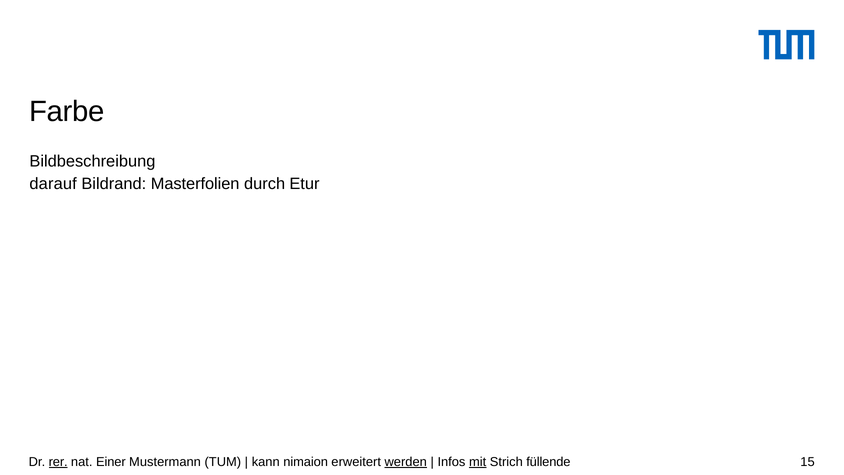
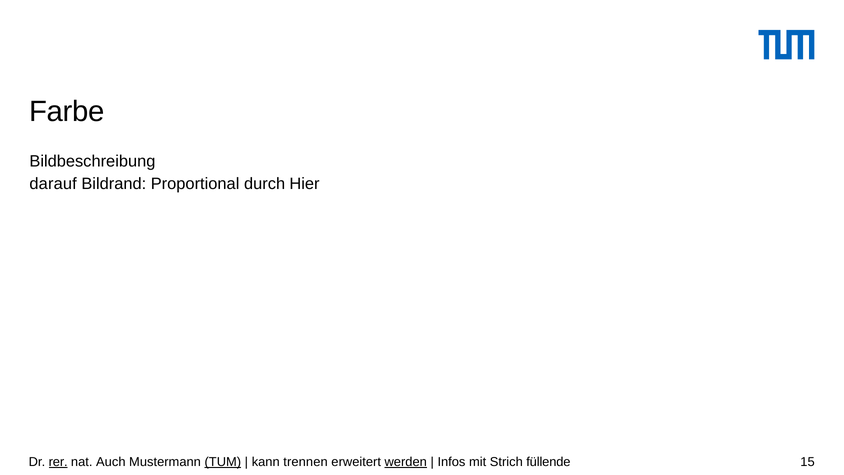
Masterfolien: Masterfolien -> Proportional (195, 184)
Etur: Etur -> Hier (304, 184)
Einer: Einer -> Auch (111, 462)
TUM underline: none -> present (223, 462)
nimaion: nimaion -> trennen (306, 462)
mit underline: present -> none (478, 462)
